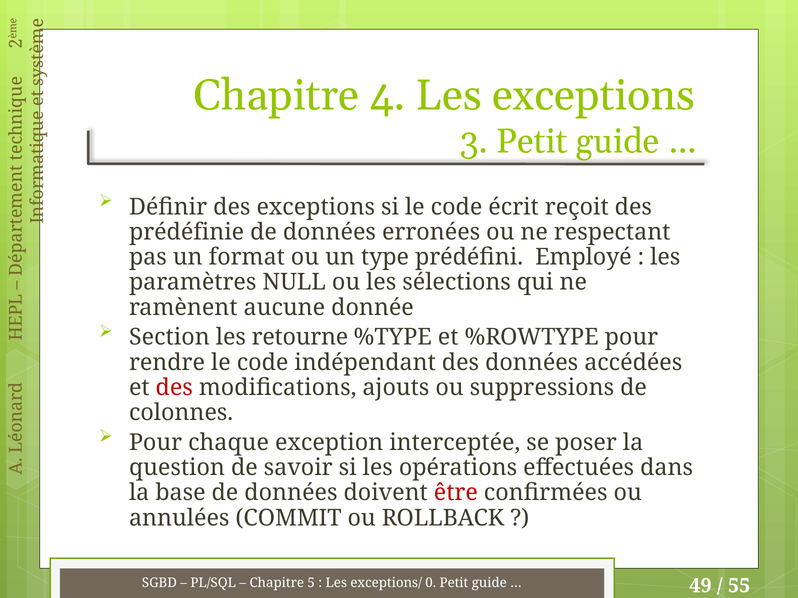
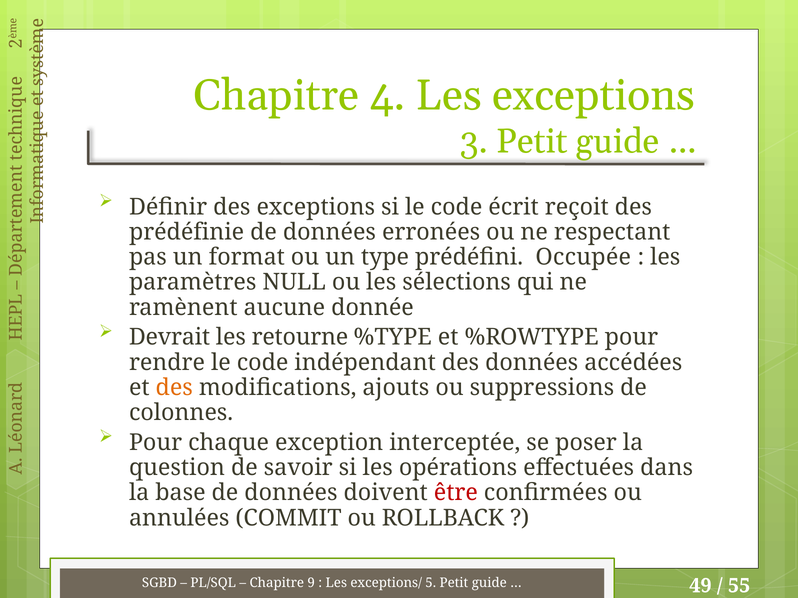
Employé: Employé -> Occupée (583, 257)
Section: Section -> Devrait (170, 338)
des colour: red -> orange (174, 388)
5: 5 -> 9 (311, 583)
0: 0 -> 5 (431, 583)
